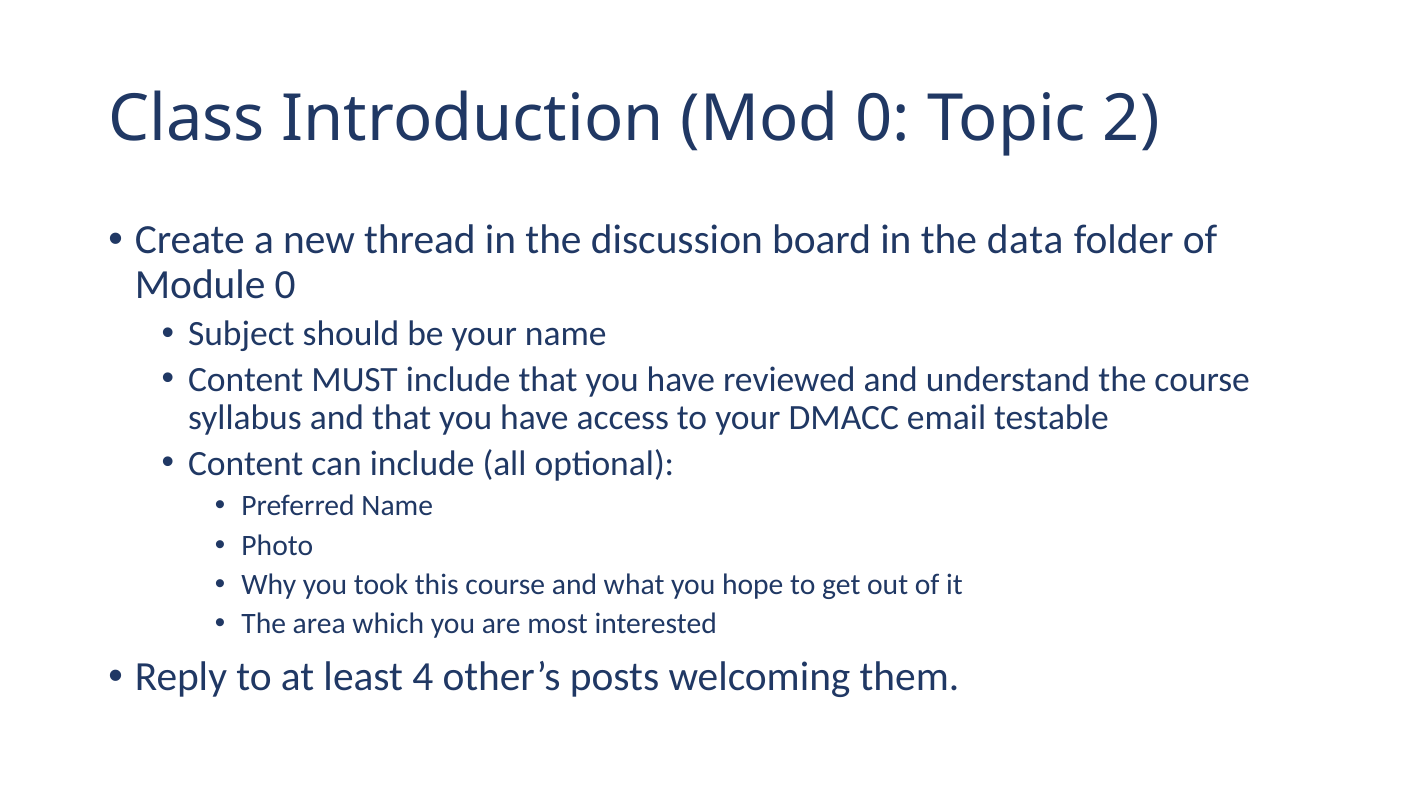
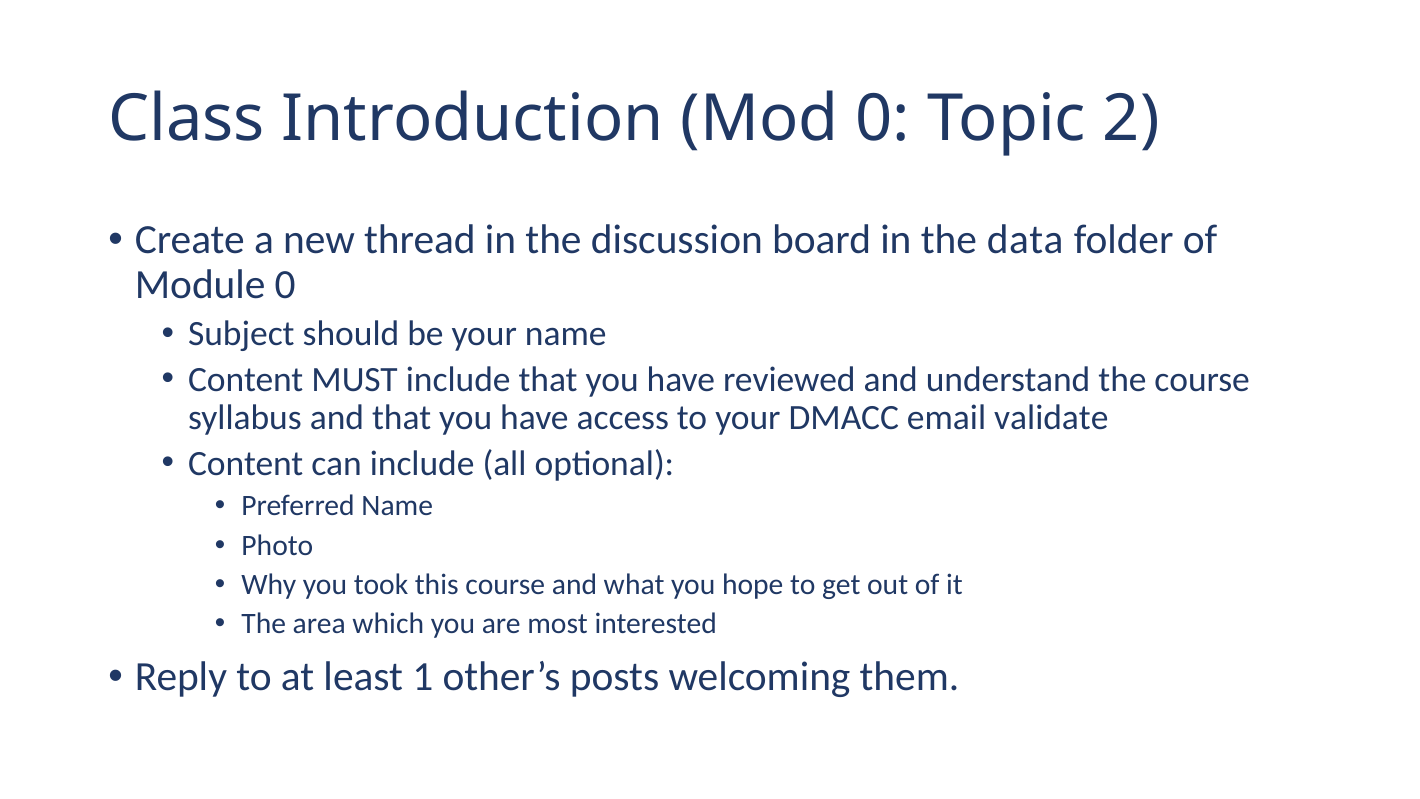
testable: testable -> validate (1051, 418)
4: 4 -> 1 (423, 677)
